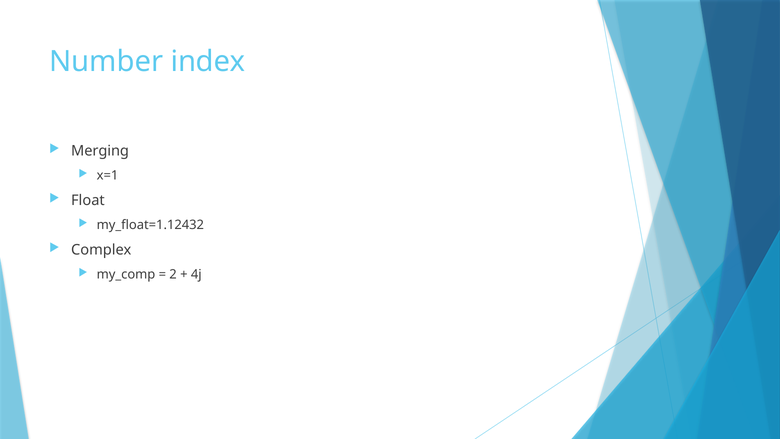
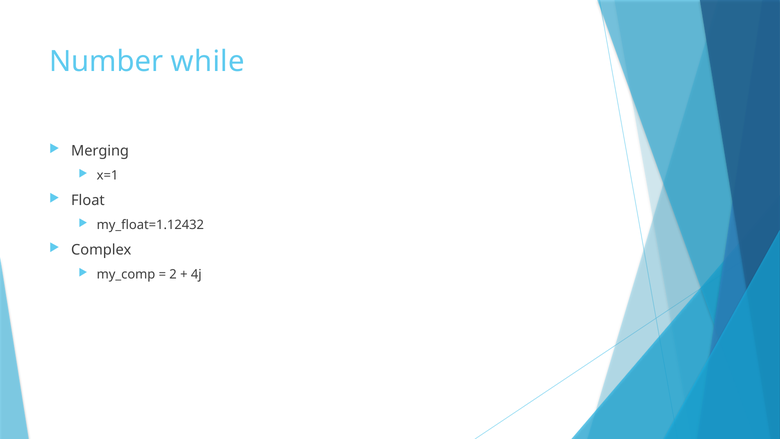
index: index -> while (208, 62)
